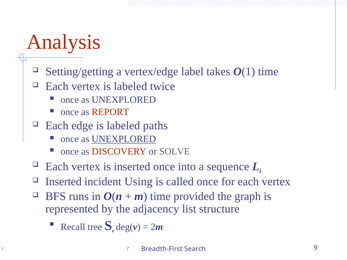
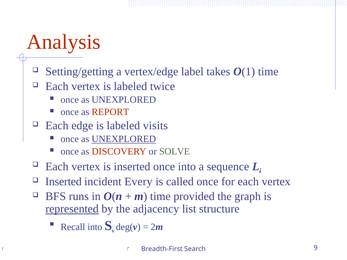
paths: paths -> visits (155, 126)
Using: Using -> Every (138, 182)
represented underline: none -> present (72, 209)
Recall tree: tree -> into (95, 227)
